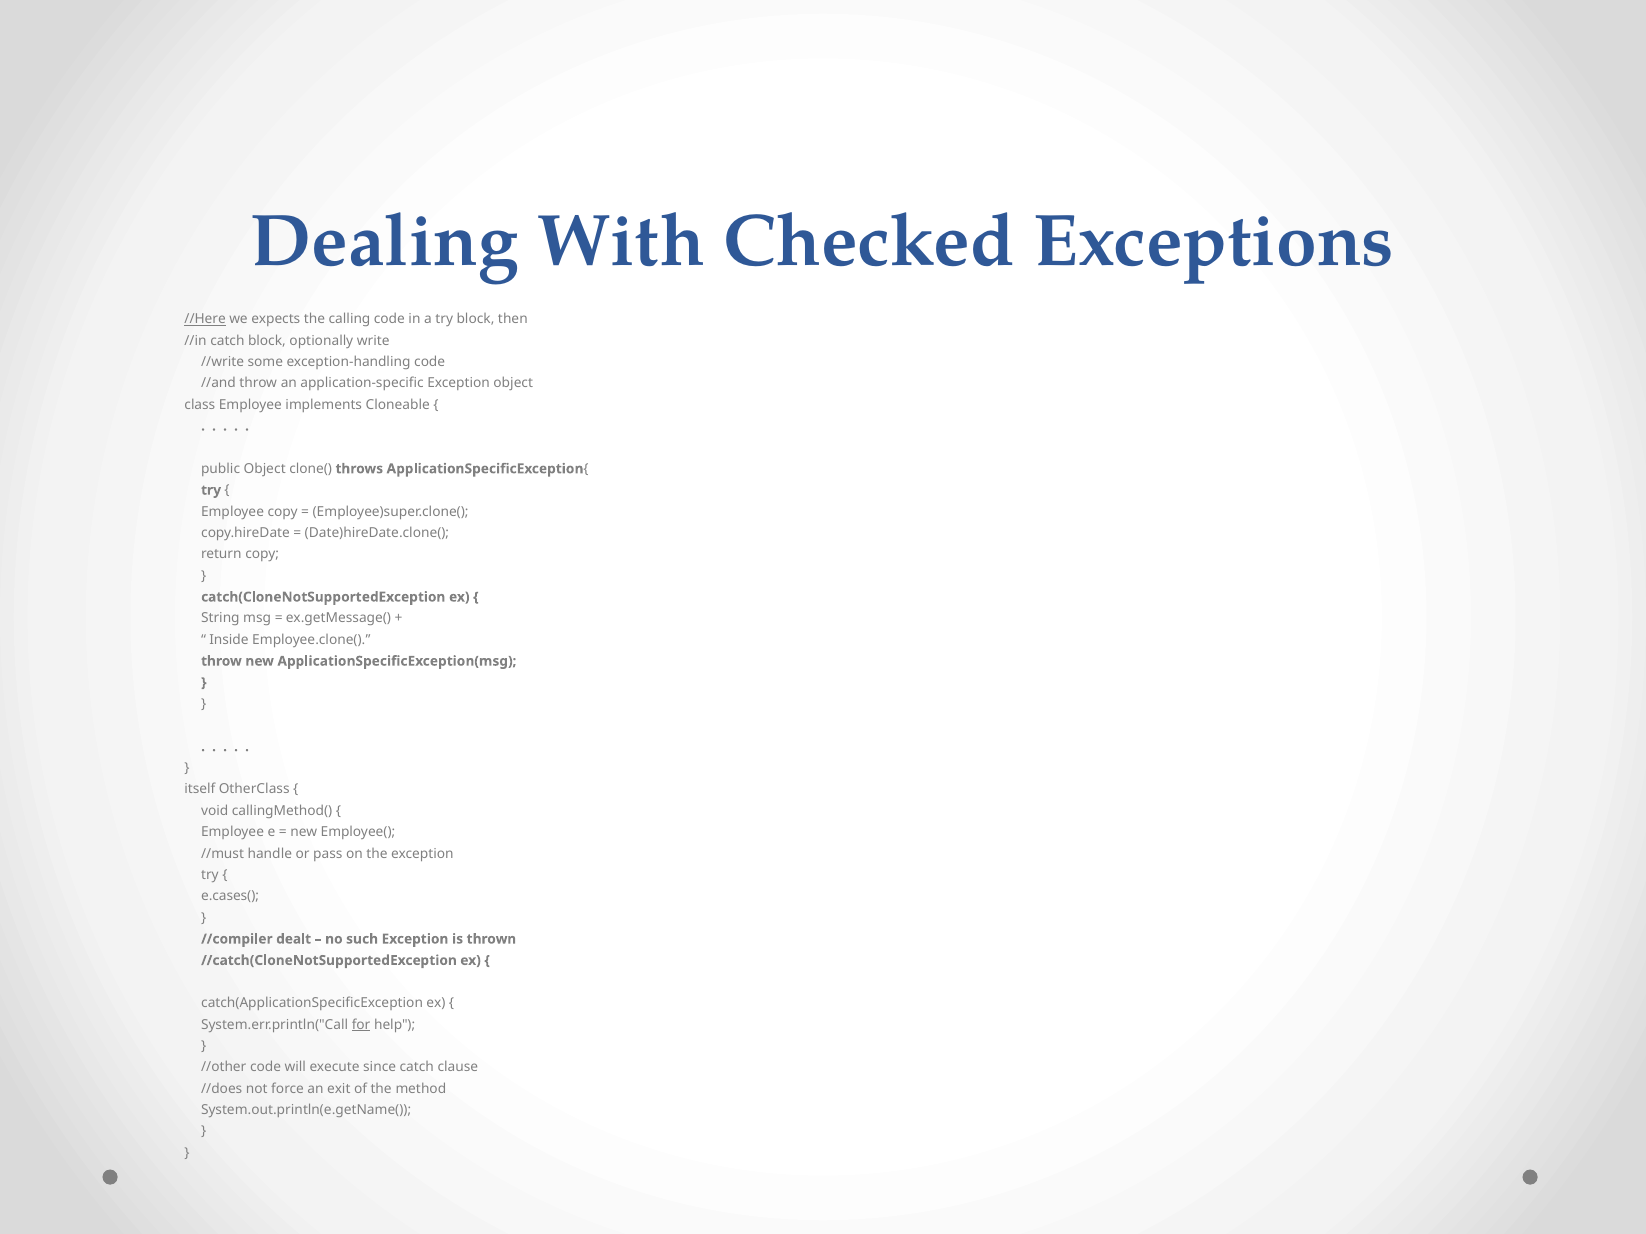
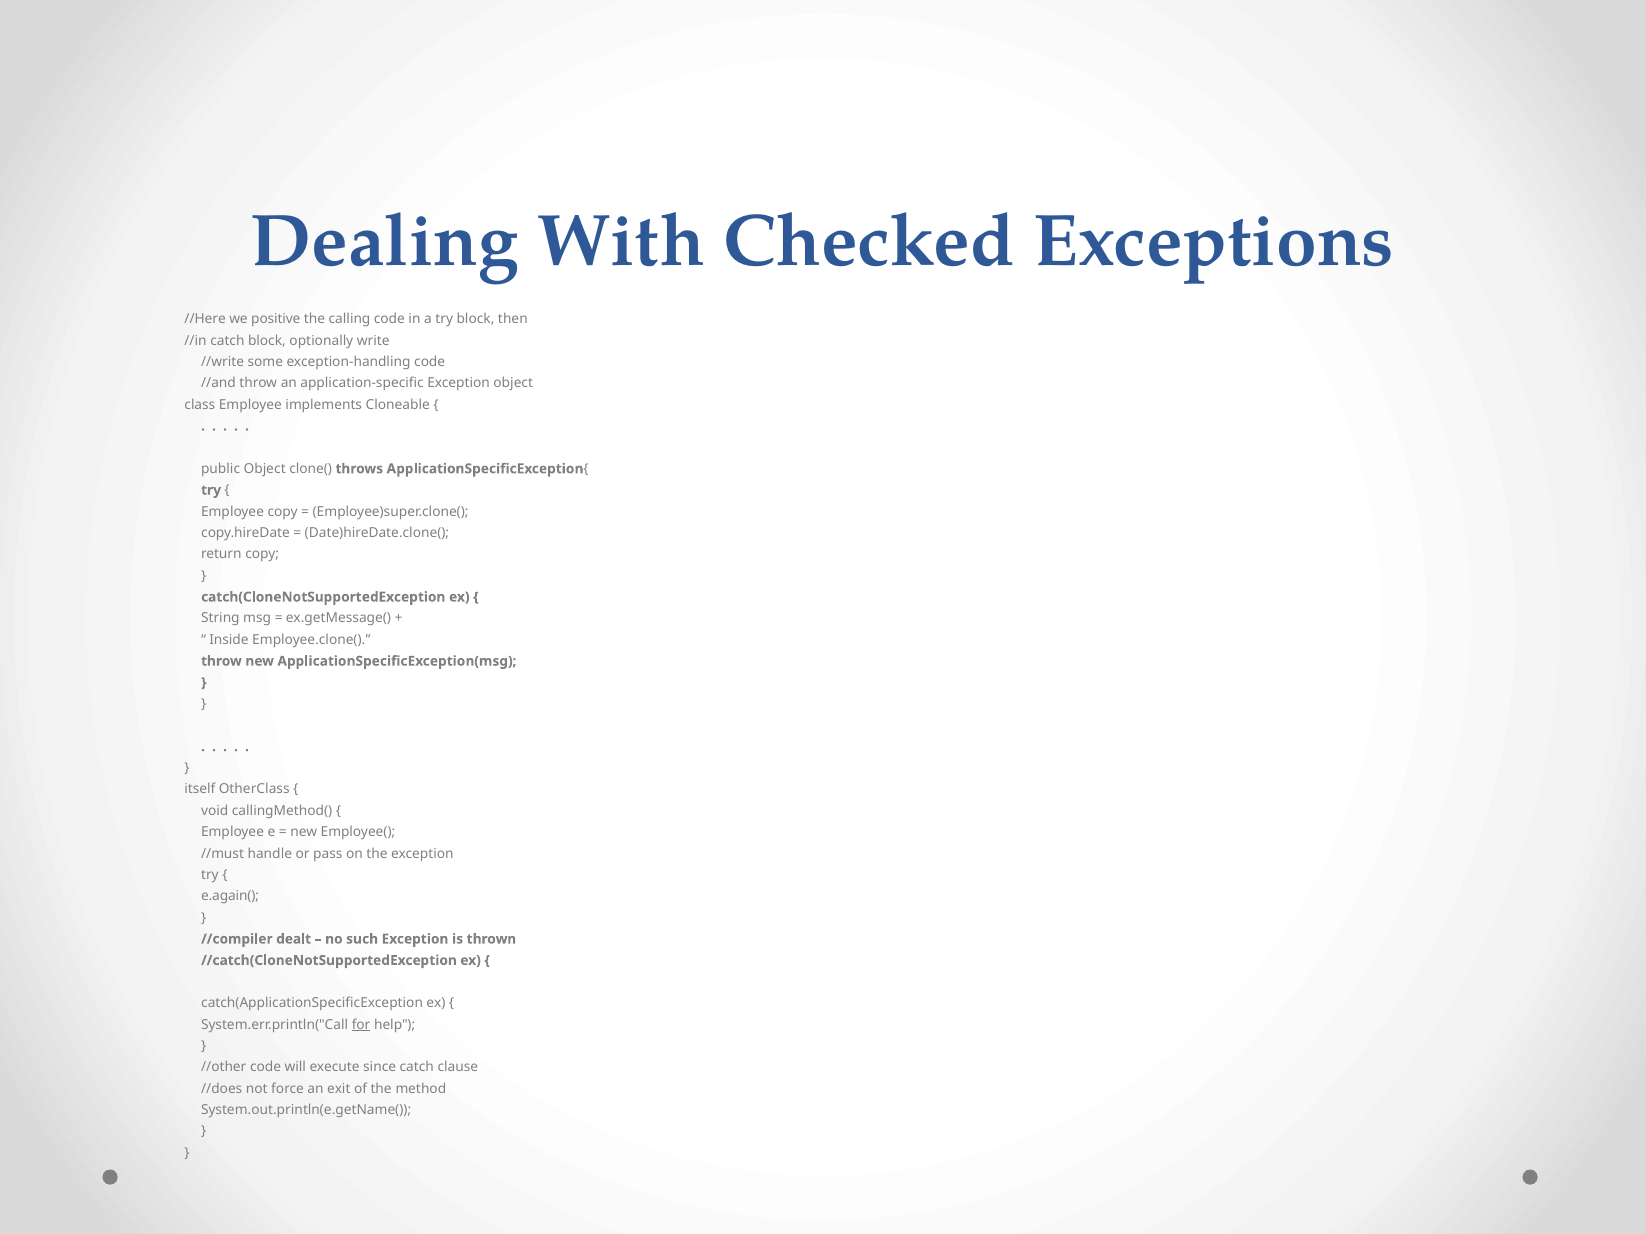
//Here underline: present -> none (205, 319)
expects: expects -> positive (276, 319)
e.cases(: e.cases( -> e.again( (230, 897)
